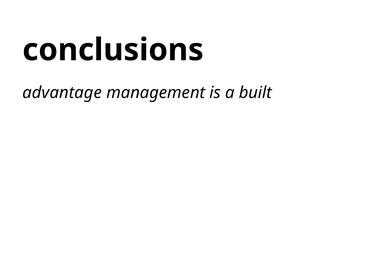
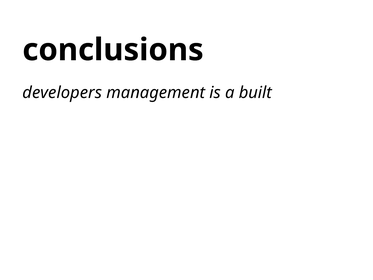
advantage: advantage -> developers (62, 93)
